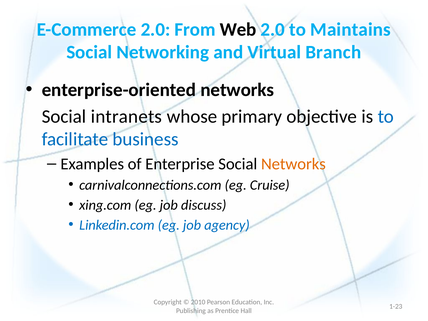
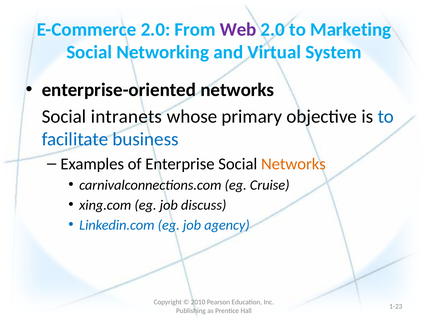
Web colour: black -> purple (238, 30)
Maintains: Maintains -> Marketing (351, 30)
Branch: Branch -> System (333, 52)
